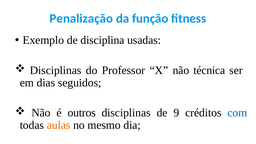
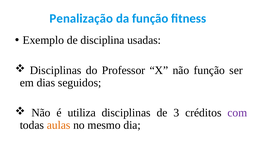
não técnica: técnica -> função (209, 70)
outros: outros -> utiliza (82, 113)
9: 9 -> 3 (176, 113)
com colour: blue -> purple (237, 113)
